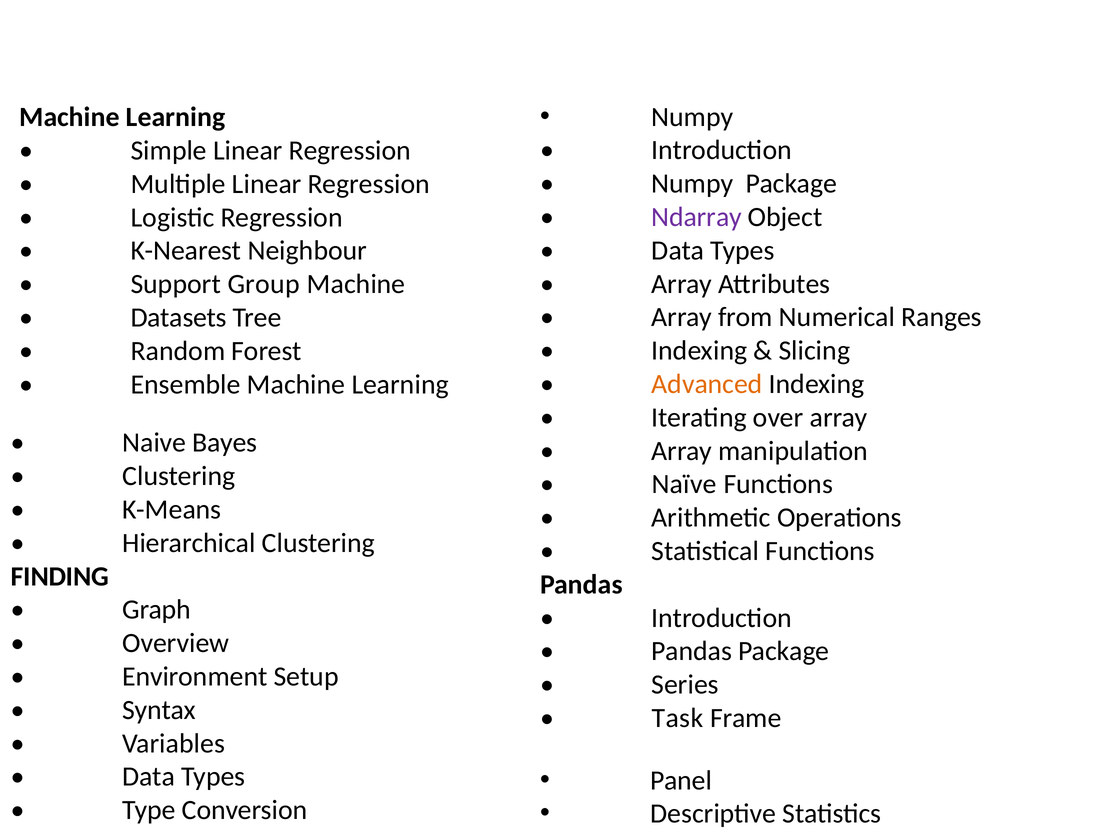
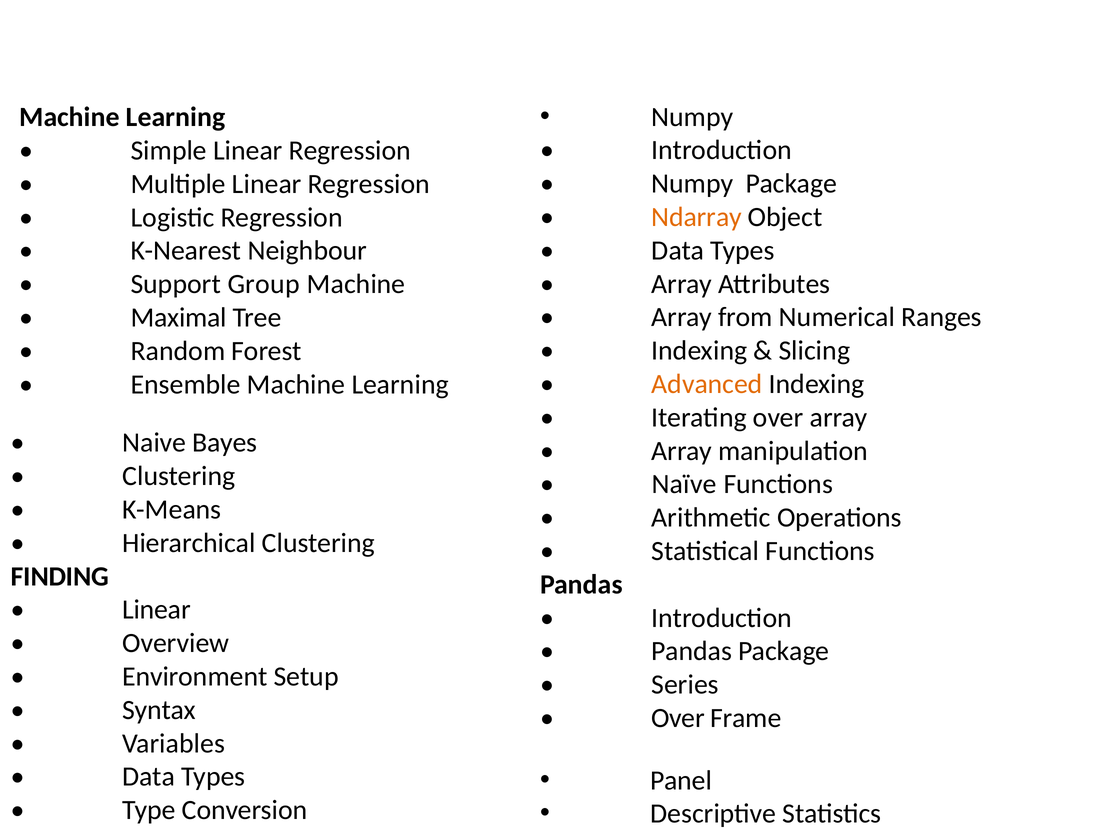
Ndarray colour: purple -> orange (697, 217)
Datasets: Datasets -> Maximal (179, 318)
Graph: Graph -> Linear (157, 610)
Task: Task -> Over (678, 719)
